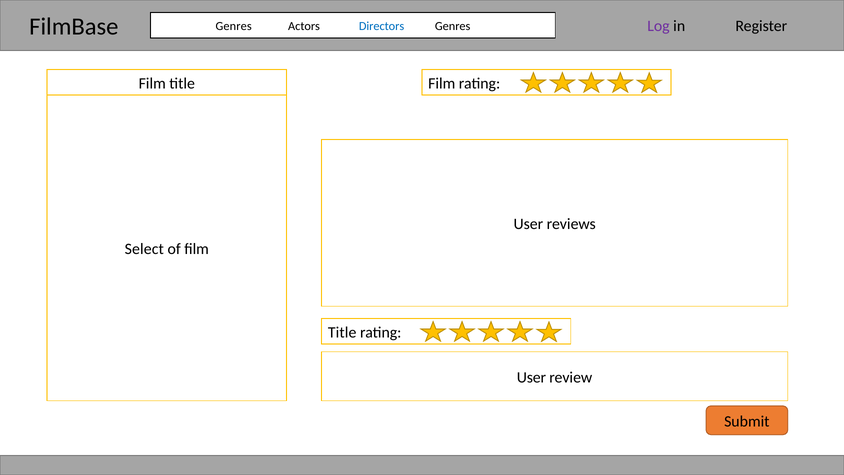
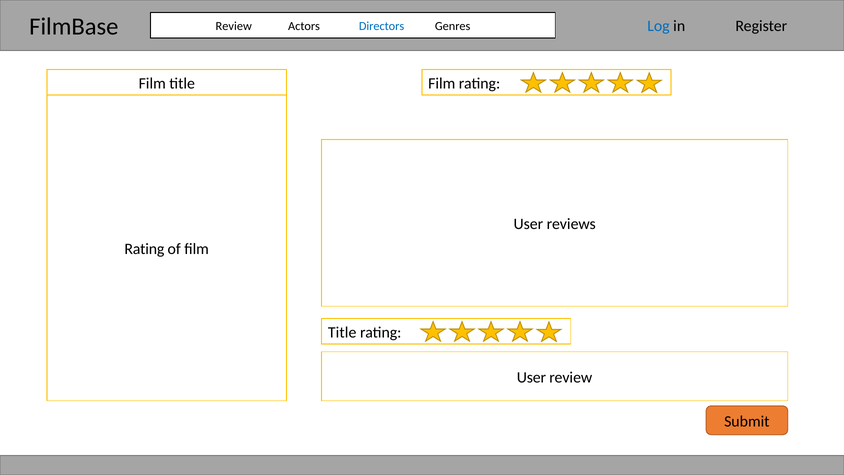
Log colour: purple -> blue (658, 26)
Genres: Genres -> Review (234, 26)
Select: Select -> Rating (144, 249)
